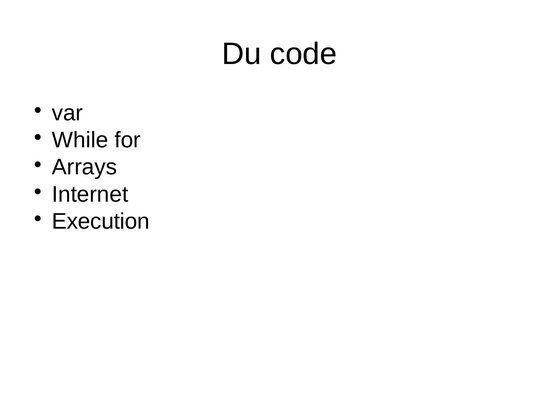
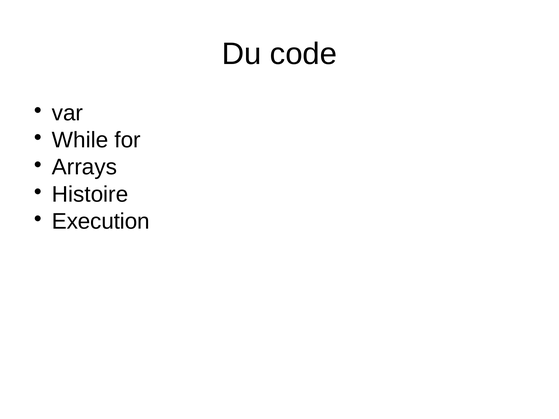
Internet: Internet -> Histoire (90, 194)
